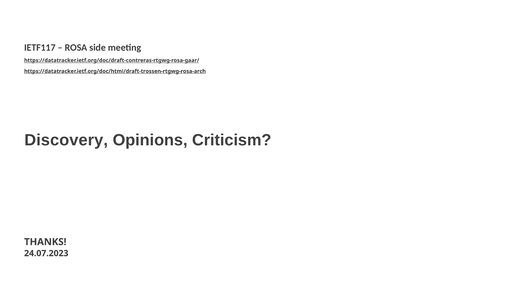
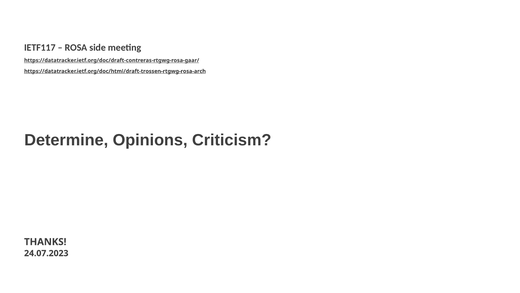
Discovery: Discovery -> Determine (66, 140)
